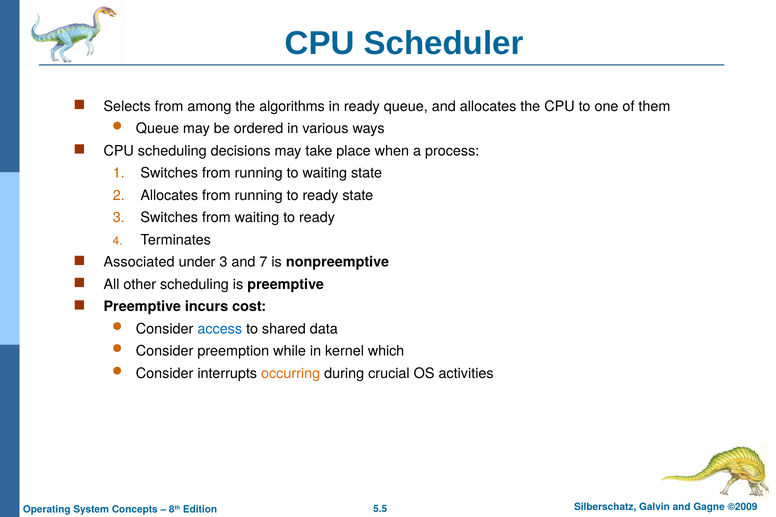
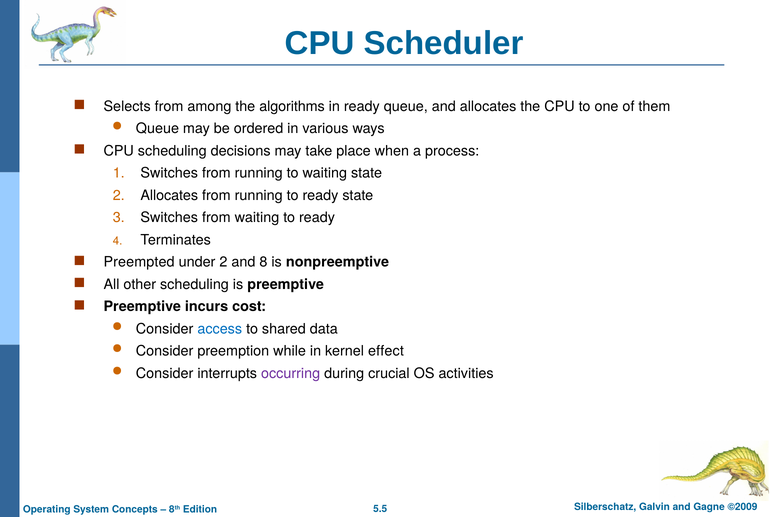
Associated: Associated -> Preempted (139, 262)
under 3: 3 -> 2 (223, 262)
7: 7 -> 8 (263, 262)
which: which -> effect (386, 351)
occurring colour: orange -> purple (291, 374)
